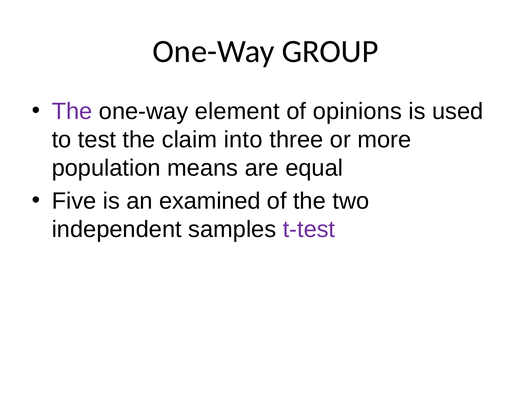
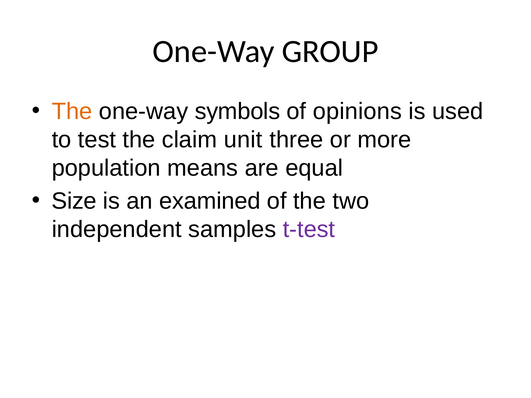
The colour: purple -> orange (72, 111)
element: element -> symbols (237, 111)
into: into -> unit (243, 140)
Five: Five -> Size (74, 201)
